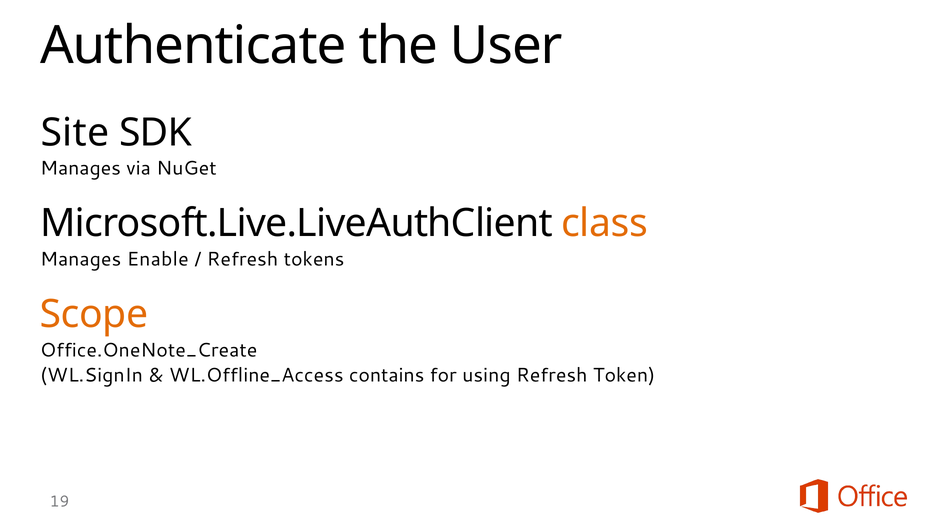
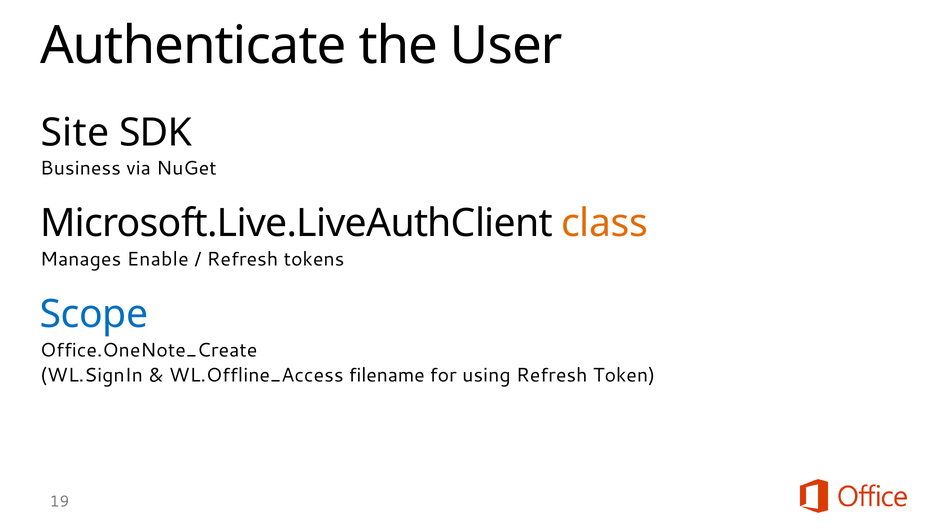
Manages: Manages -> Business (80, 168)
Scope colour: orange -> blue (94, 314)
contains: contains -> filename (387, 375)
